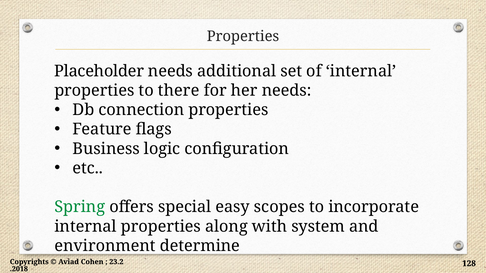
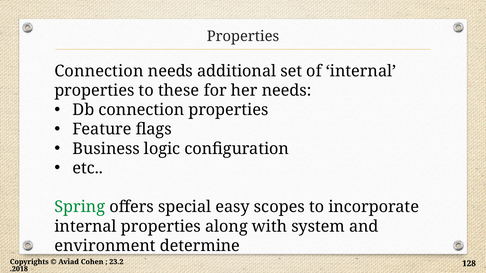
Placeholder: Placeholder -> Connection (99, 71)
there: there -> these (179, 91)
